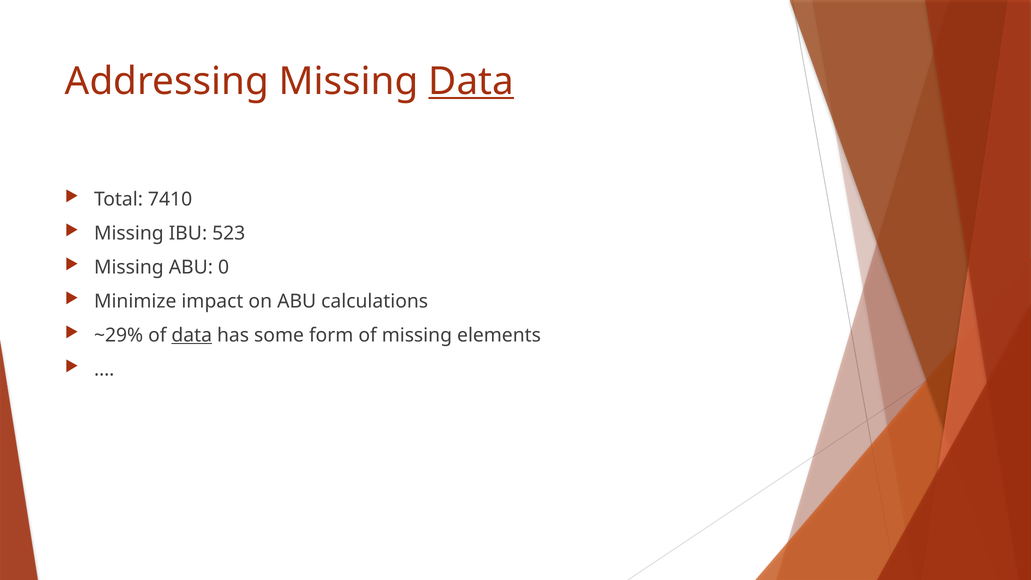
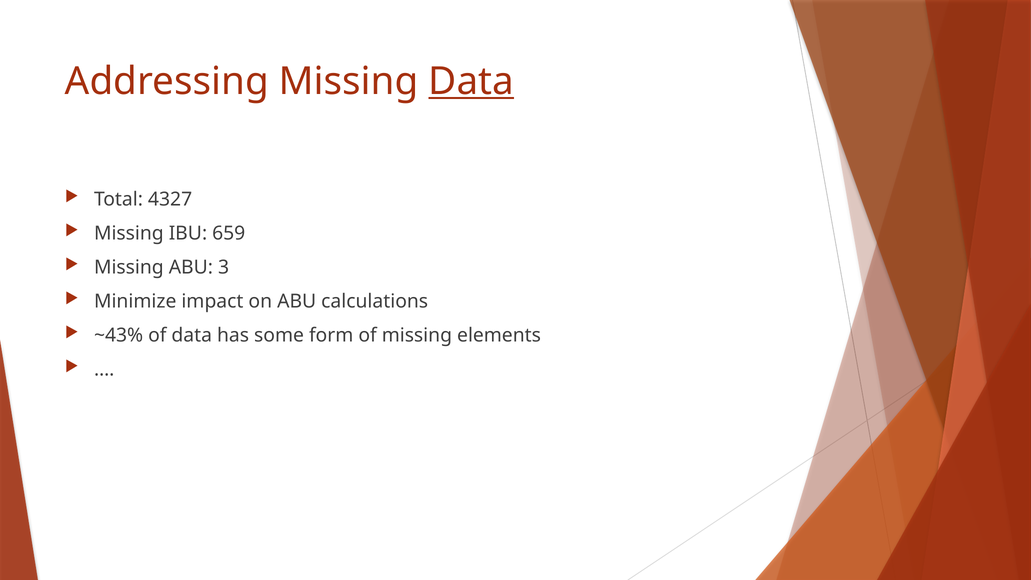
7410: 7410 -> 4327 (170, 200)
523: 523 -> 659 (229, 233)
0: 0 -> 3 (224, 267)
~29%: ~29% -> ~43% (119, 335)
data underline: present -> none (192, 335)
